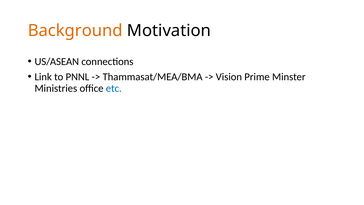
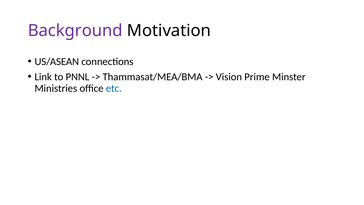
Background colour: orange -> purple (75, 31)
